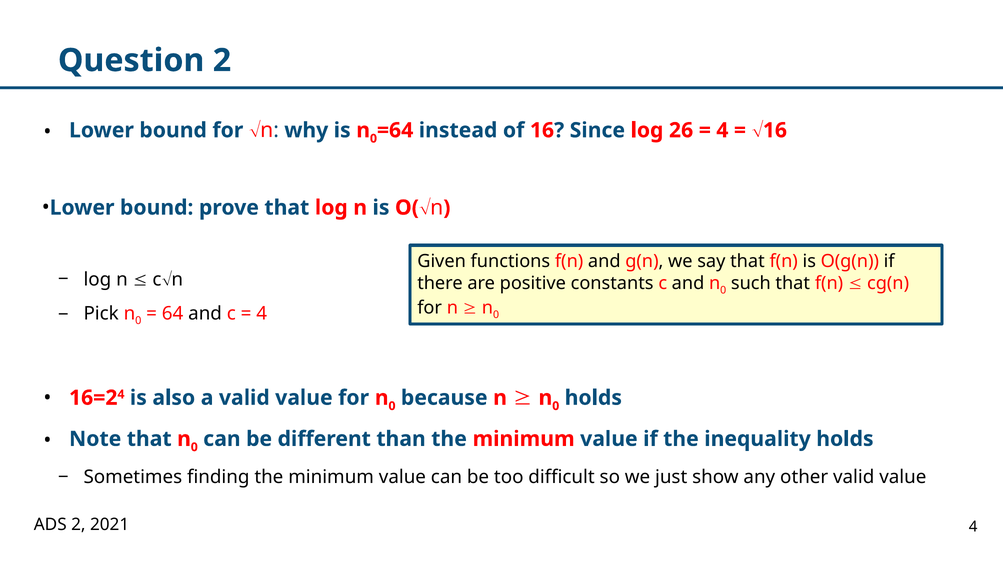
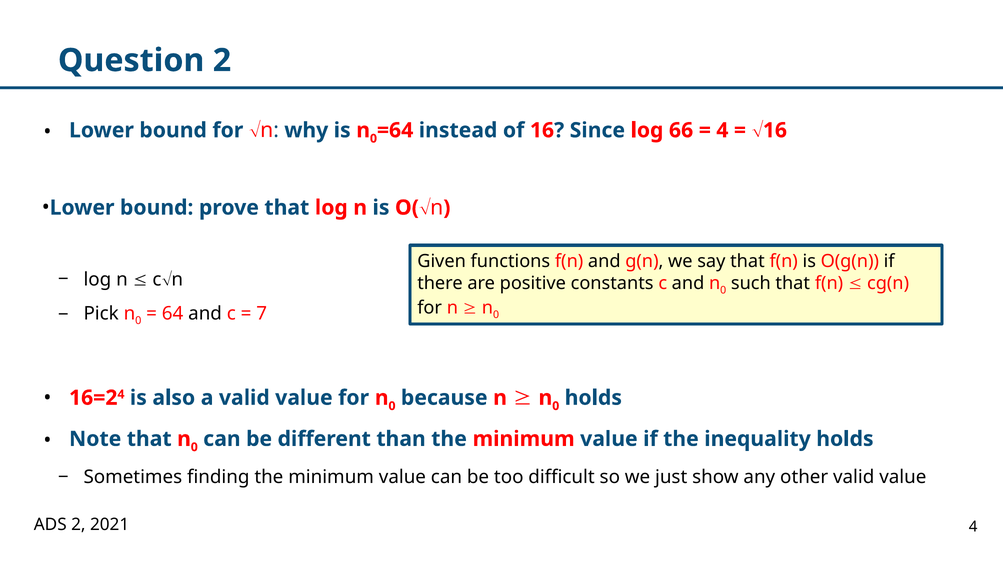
26: 26 -> 66 (681, 130)
4: 4 -> 7 (262, 314)
